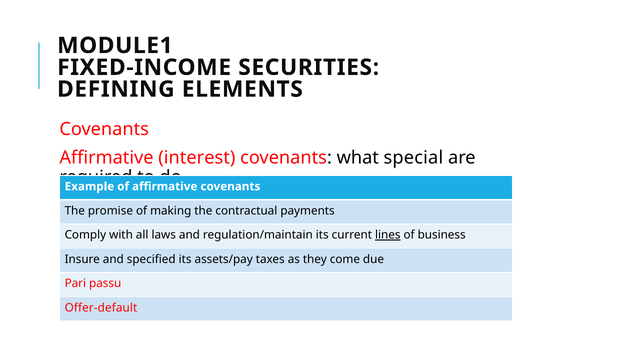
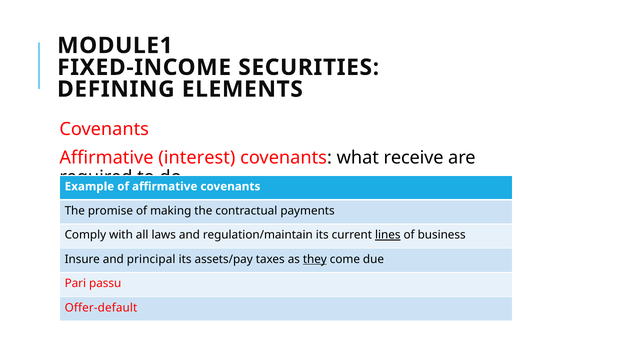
special: special -> receive (414, 158)
specified: specified -> principal (151, 259)
they underline: none -> present (315, 259)
